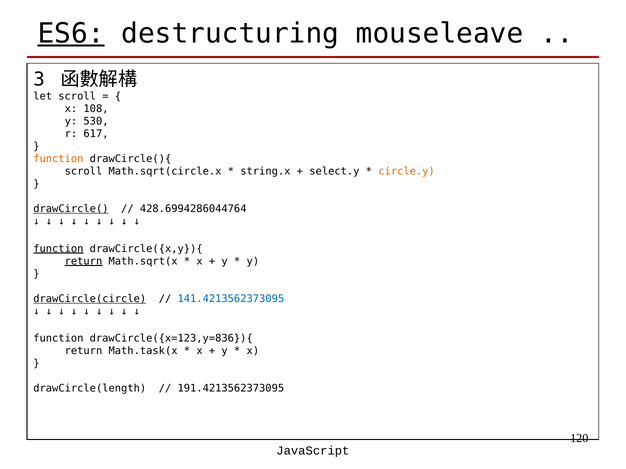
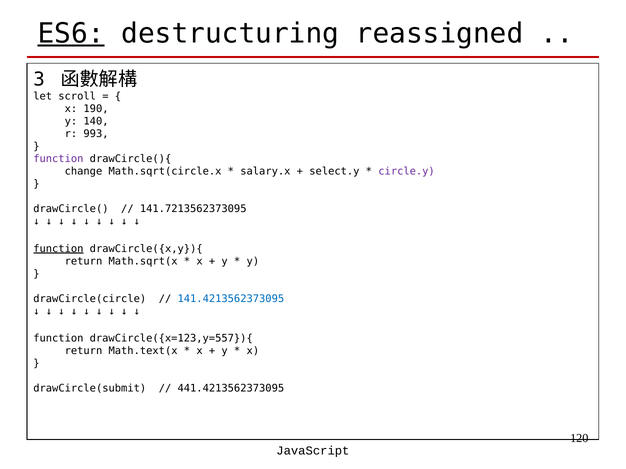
mouseleave: mouseleave -> reassigned (440, 34)
108: 108 -> 190 (96, 109)
530: 530 -> 140 (96, 122)
617: 617 -> 993 (96, 134)
function colour: orange -> purple (58, 159)
scroll: scroll -> change (83, 172)
string.x: string.x -> salary.x (265, 172)
circle.y colour: orange -> purple (407, 172)
drawCircle( underline: present -> none (71, 209)
428.6994286044764: 428.6994286044764 -> 141.7213562373095 (193, 209)
return underline: present -> none (83, 261)
drawCircle(circle underline: present -> none (90, 299)
drawCircle({x=123,y=836}){: drawCircle({x=123,y=836}){ -> drawCircle({x=123,y=557}){ (171, 339)
Math.task(x: Math.task(x -> Math.text(x (143, 351)
drawCircle(length: drawCircle(length -> drawCircle(submit (90, 389)
191.4213562373095: 191.4213562373095 -> 441.4213562373095 (231, 389)
